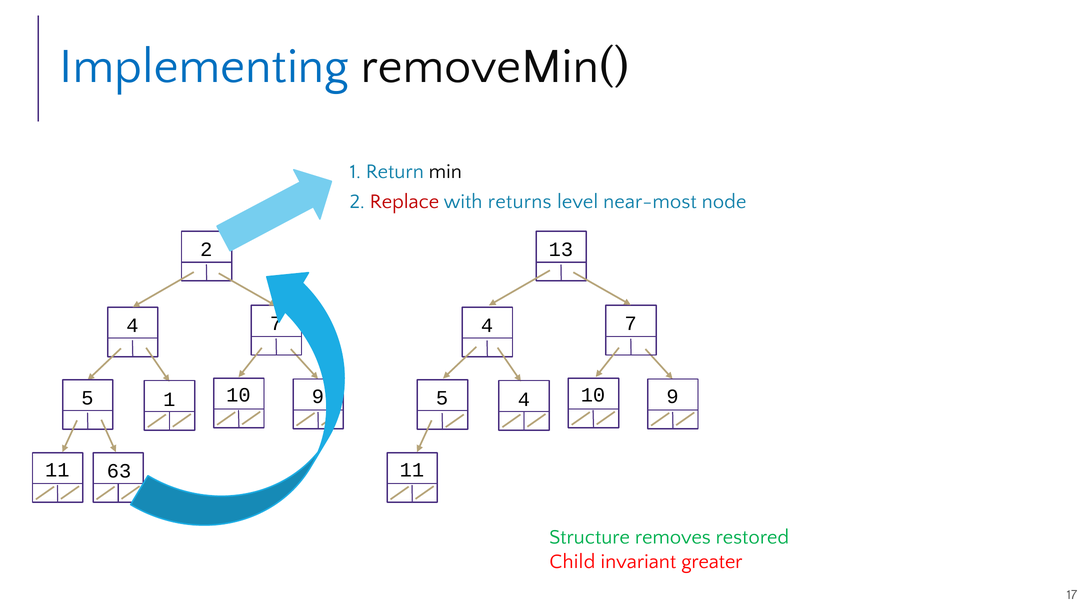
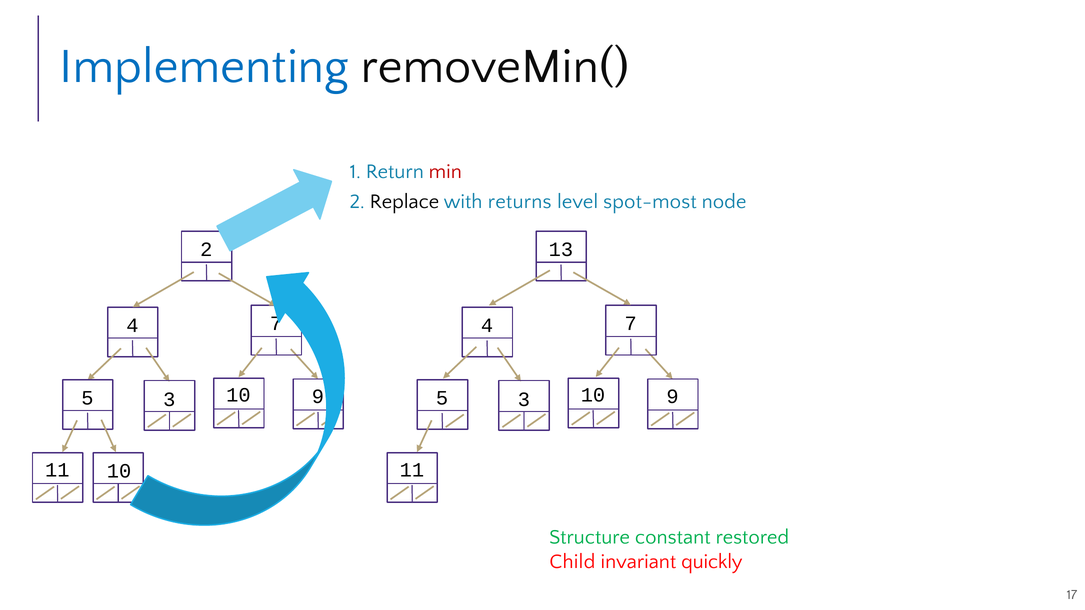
min colour: black -> red (445, 172)
Replace colour: red -> black (404, 202)
near-most: near-most -> spot-most (650, 202)
1: 1 -> 3 (169, 400)
4: 4 -> 3 (524, 400)
11 63: 63 -> 10 (119, 471)
removes: removes -> constant (673, 538)
greater: greater -> quickly (712, 562)
